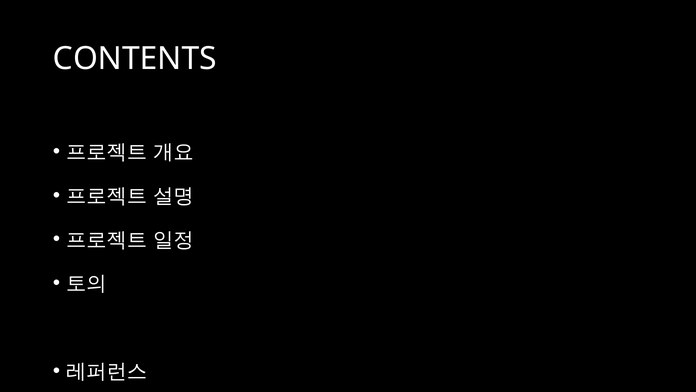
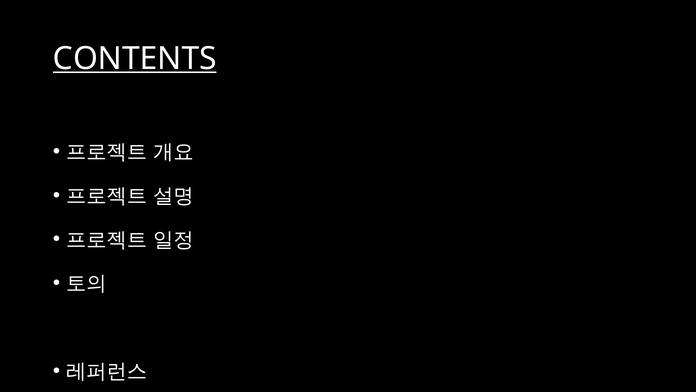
CONTENTS underline: none -> present (135, 58)
